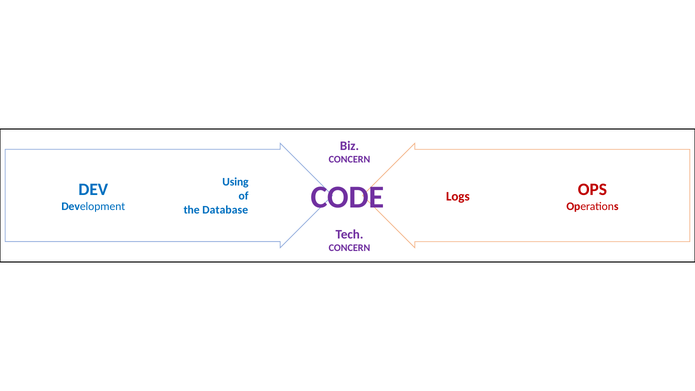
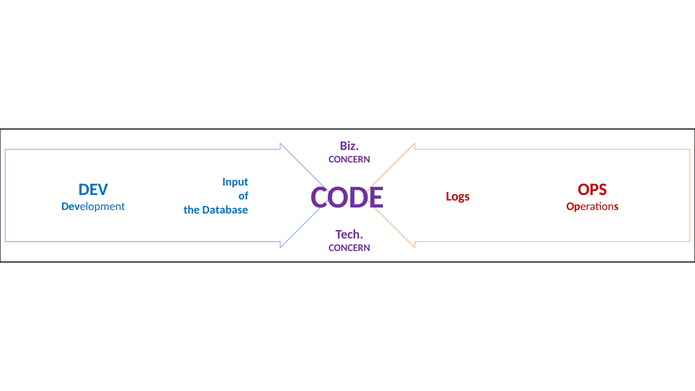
Using: Using -> Input (235, 182)
